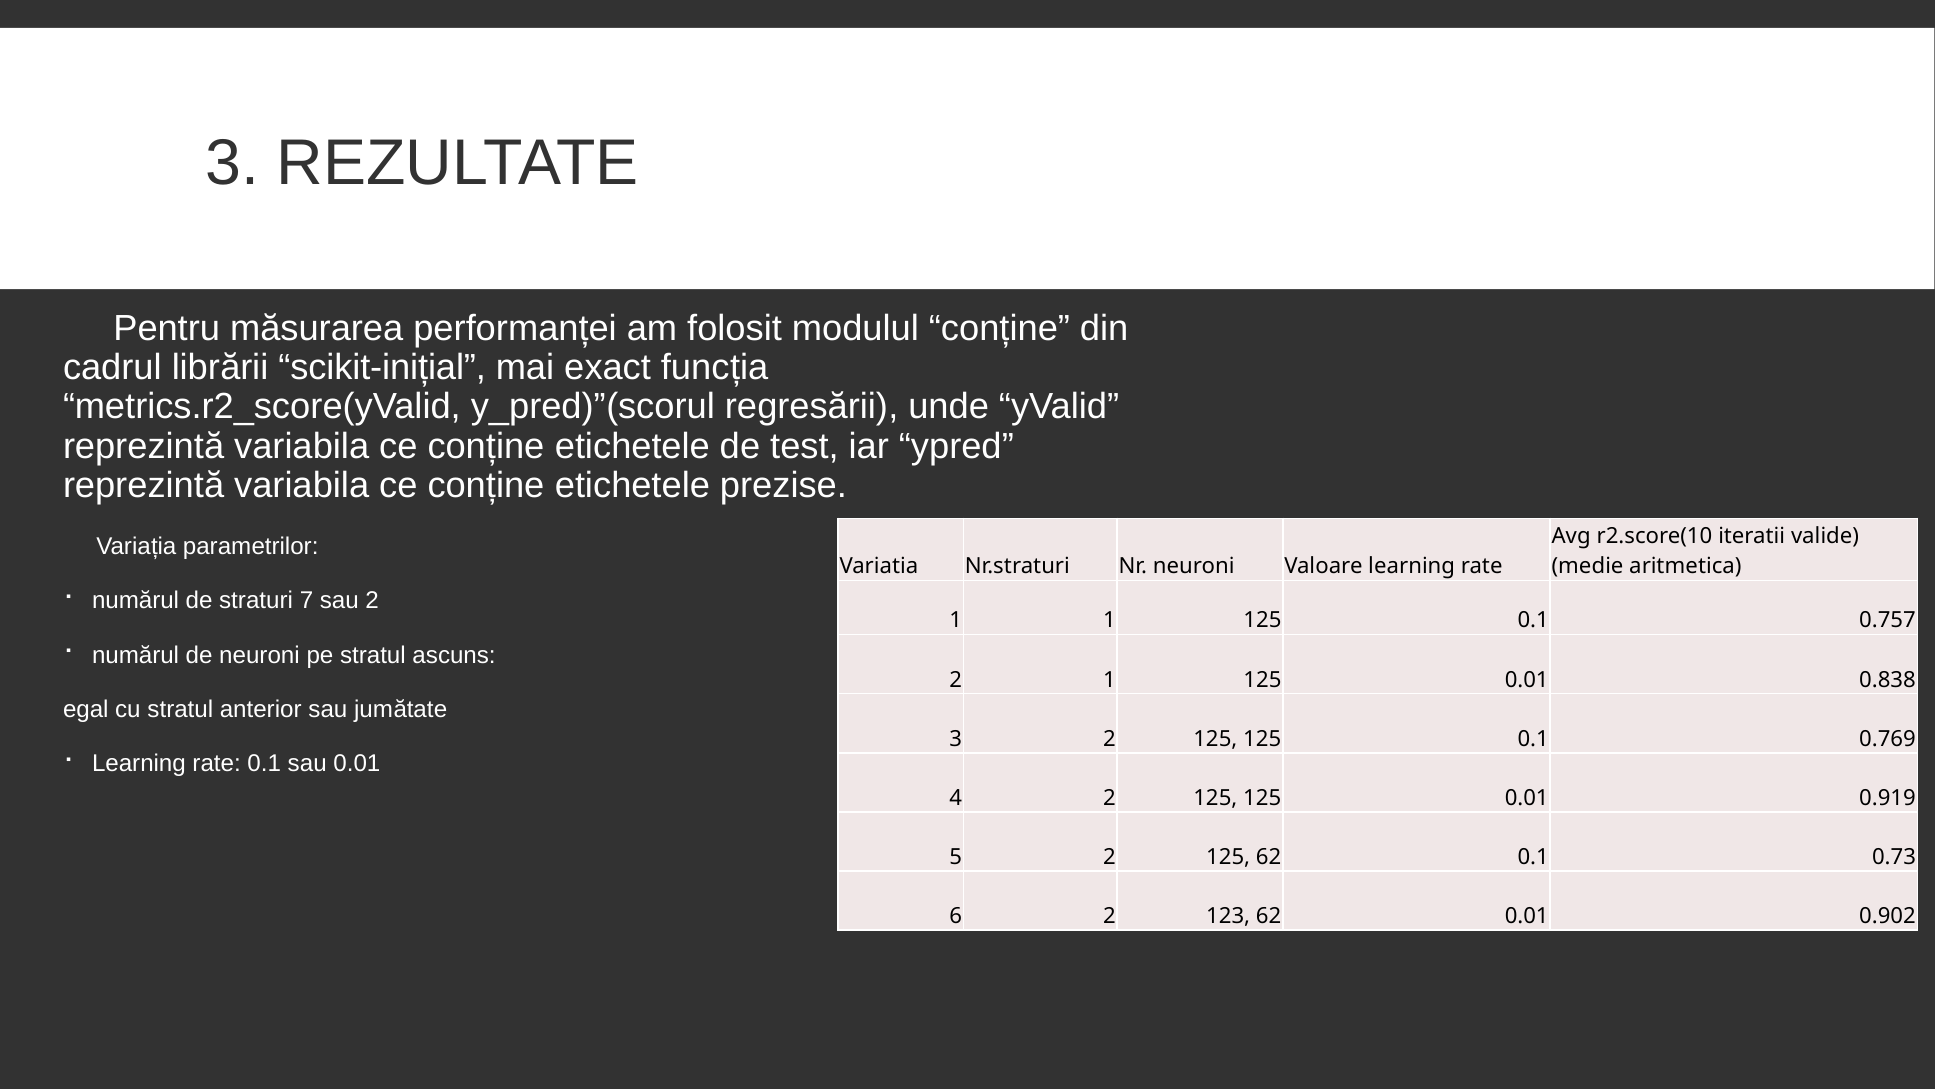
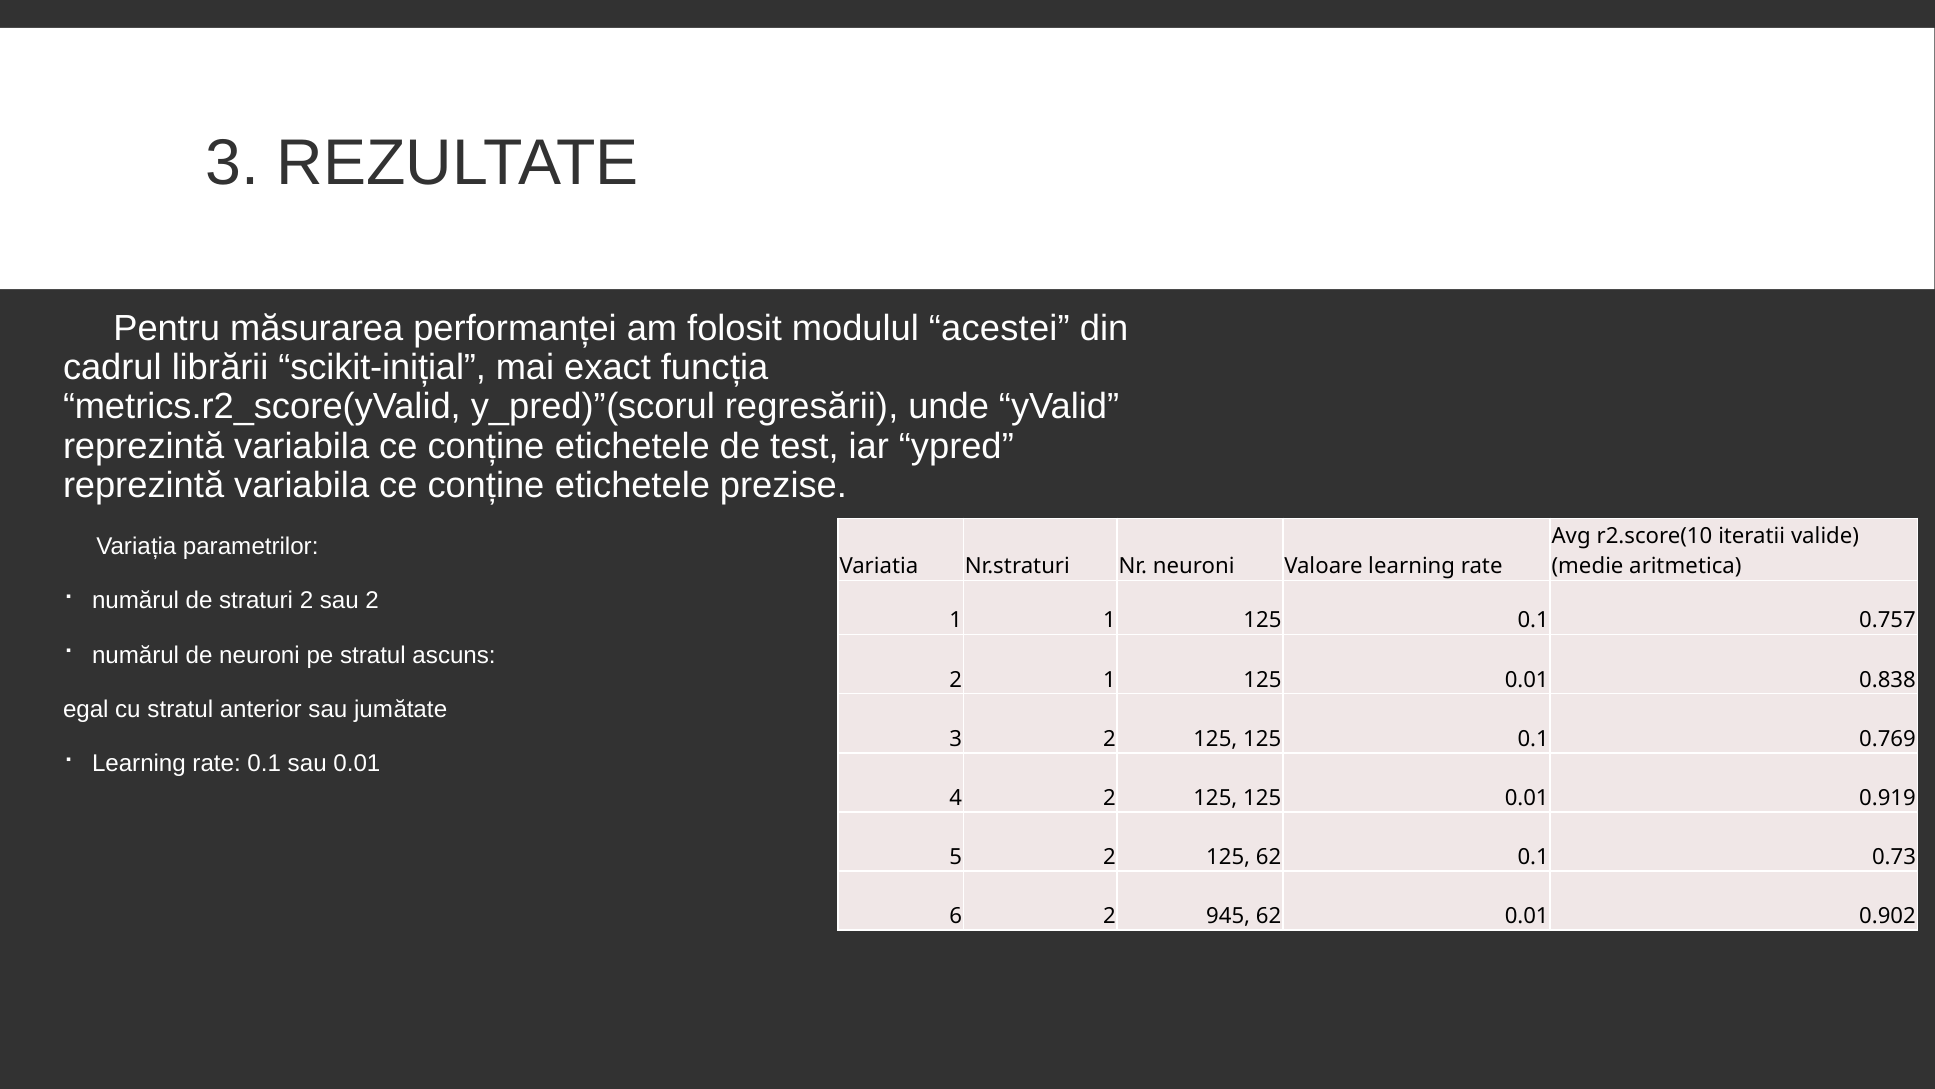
modulul conține: conține -> acestei (999, 328)
straturi 7: 7 -> 2 (306, 600)
123: 123 -> 945 (1228, 916)
